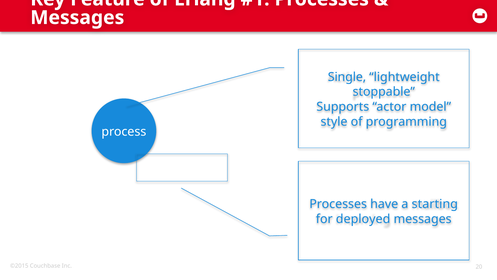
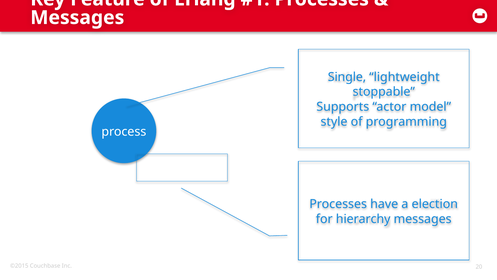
starting: starting -> election (435, 204)
deployed: deployed -> hierarchy (363, 219)
